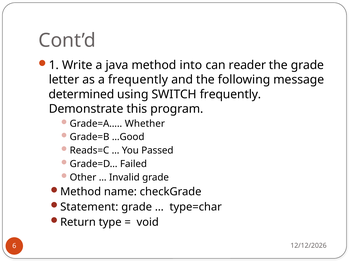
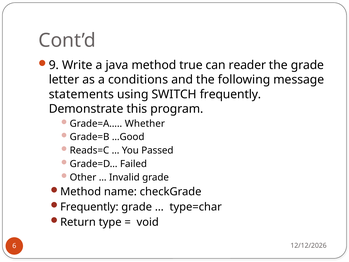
1: 1 -> 9 (54, 65)
into: into -> true (191, 65)
a frequently: frequently -> conditions (138, 80)
determined: determined -> statements (81, 94)
Statement: Statement -> Frequently (89, 207)
